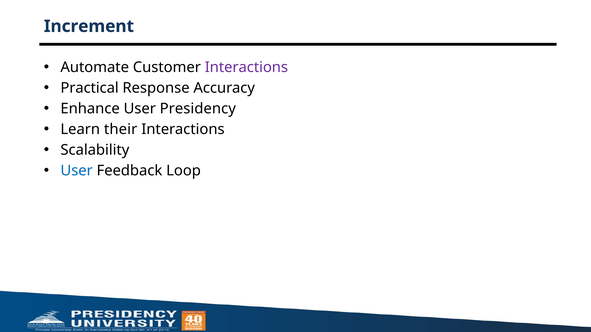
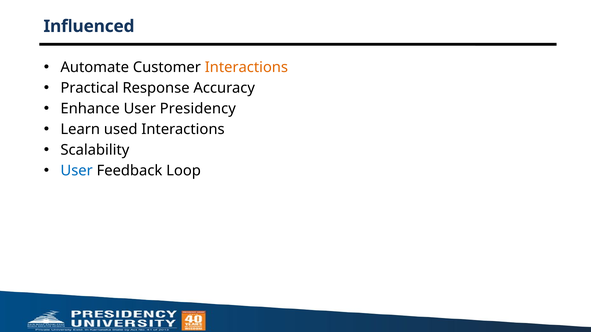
Increment: Increment -> Influenced (89, 26)
Interactions colour: purple -> orange (246, 68)
their: their -> used (121, 130)
